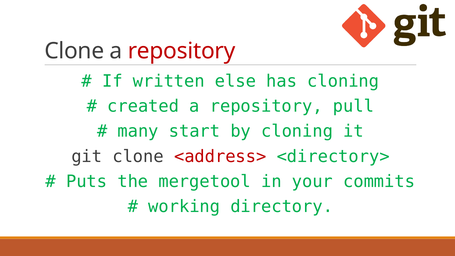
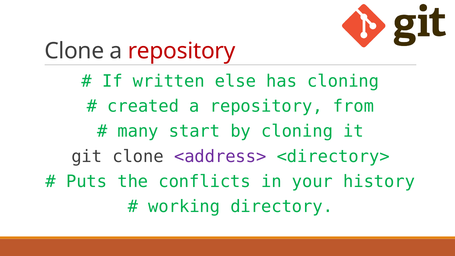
pull: pull -> from (353, 106)
<address> colour: red -> purple (220, 156)
mergetool: mergetool -> conflicts (205, 181)
commits: commits -> history (379, 181)
